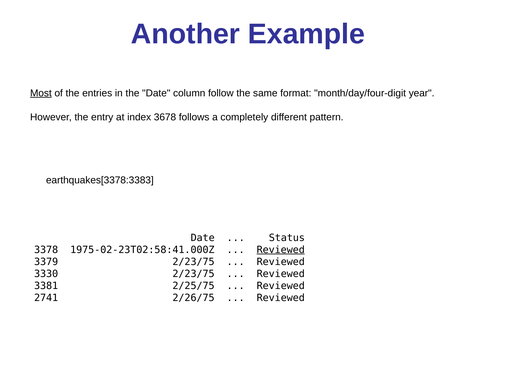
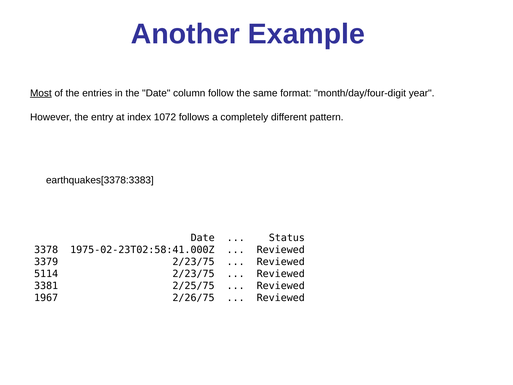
3678: 3678 -> 1072 (165, 117)
Reviewed underline: present -> none (281, 250)
3330: 3330 -> 5114 (46, 274)
2741: 2741 -> 1967 (46, 298)
